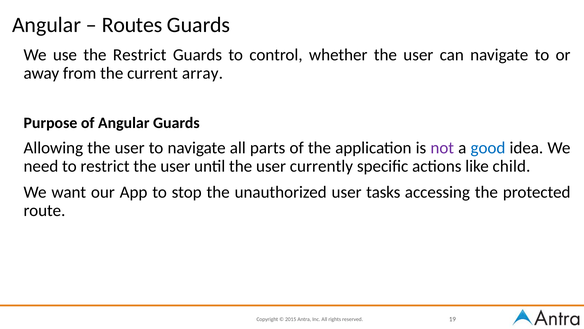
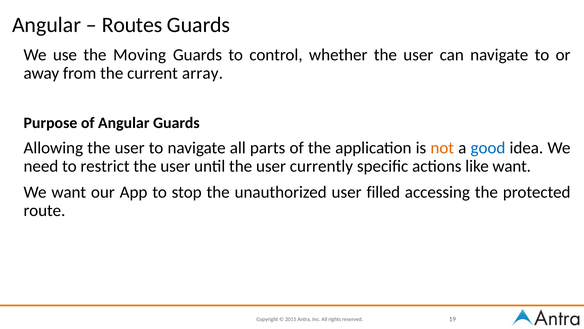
the Restrict: Restrict -> Moving (140, 55)
not colour: purple -> orange (442, 148)
like child: child -> want (512, 166)
tasks: tasks -> filled (383, 192)
